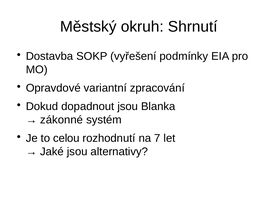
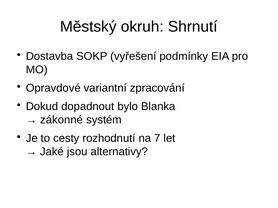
dopadnout jsou: jsou -> bylo (128, 107)
celou: celou -> cesty (66, 139)
